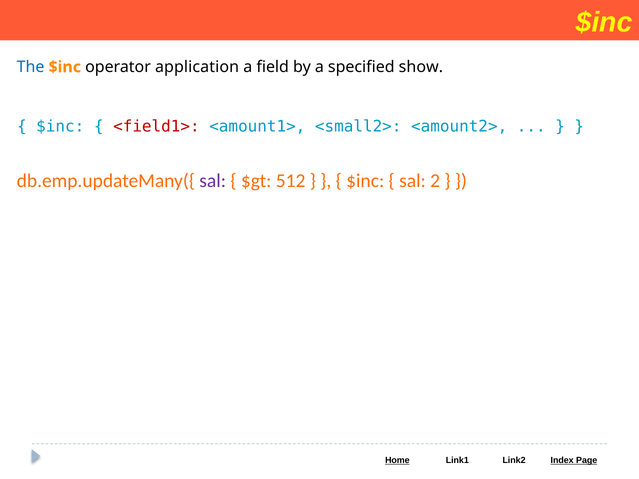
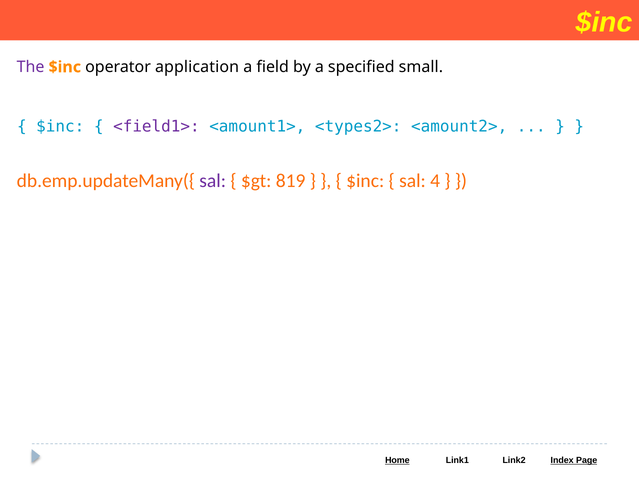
The colour: blue -> purple (31, 67)
show: show -> small (421, 67)
<field1> colour: red -> purple (156, 126)
<small2>: <small2> -> <types2> (358, 126)
512: 512 -> 819 (291, 181)
2: 2 -> 4 (435, 181)
